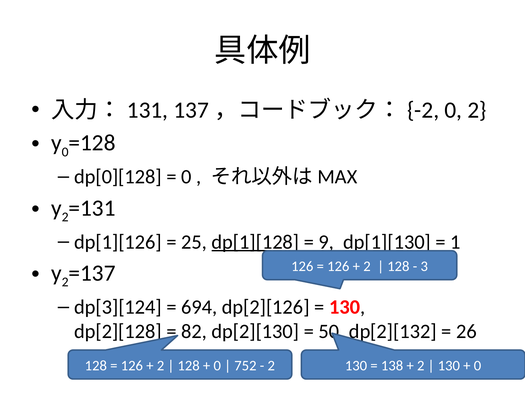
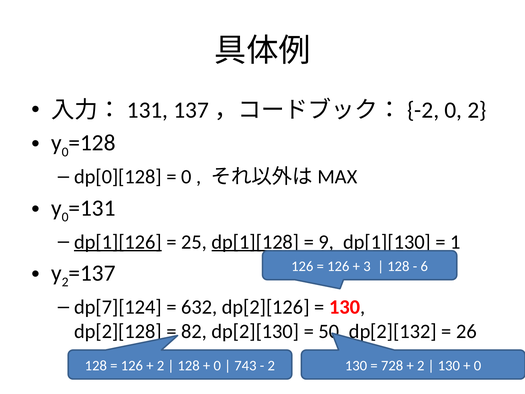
2: 2 -> 0 (65, 217)
dp[1][126 underline: none -> present (118, 242)
2: 2 -> 3 (367, 266)
3: 3 -> 6 (424, 266)
dp[3][124: dp[3][124 -> dp[7][124 (118, 307)
694: 694 -> 632 (199, 307)
752: 752 -> 743 (245, 365)
138: 138 -> 728 (392, 365)
